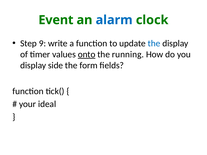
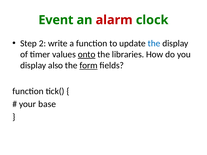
alarm colour: blue -> red (114, 20)
9: 9 -> 2 (42, 43)
running: running -> libraries (128, 54)
side: side -> also (56, 66)
form underline: none -> present (89, 66)
ideal: ideal -> base (47, 104)
